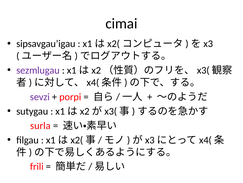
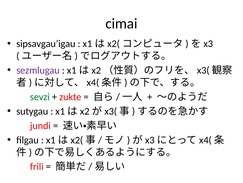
sevzi colour: purple -> green (40, 97)
porpi: porpi -> zukte (70, 97)
surla: surla -> jundi (40, 125)
